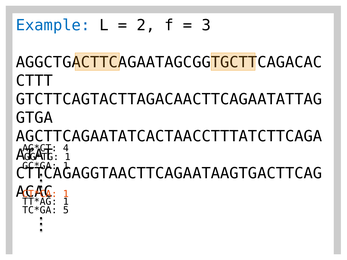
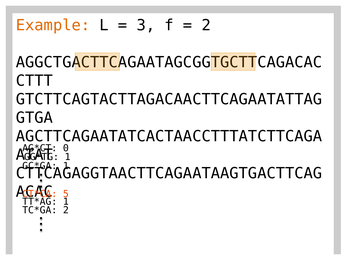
Example colour: blue -> orange (53, 25)
2: 2 -> 3 (146, 25)
3: 3 -> 2 (206, 25)
4: 4 -> 0 (66, 148)
1: 1 -> 5 (66, 194)
5: 5 -> 2 (66, 210)
